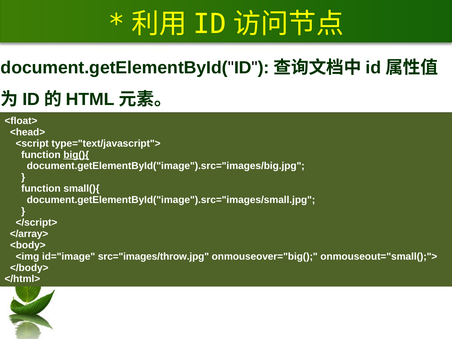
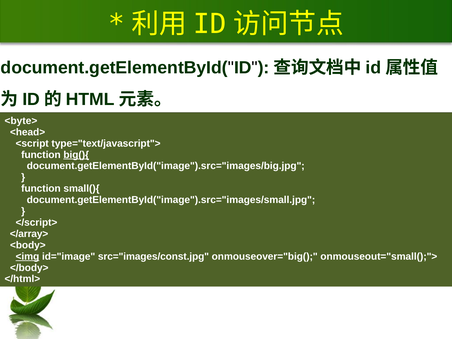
<float>: <float> -> <byte> (21, 121)
<img underline: none -> present (27, 256)
src="images/throw.jpg: src="images/throw.jpg -> src="images/const.jpg (153, 256)
